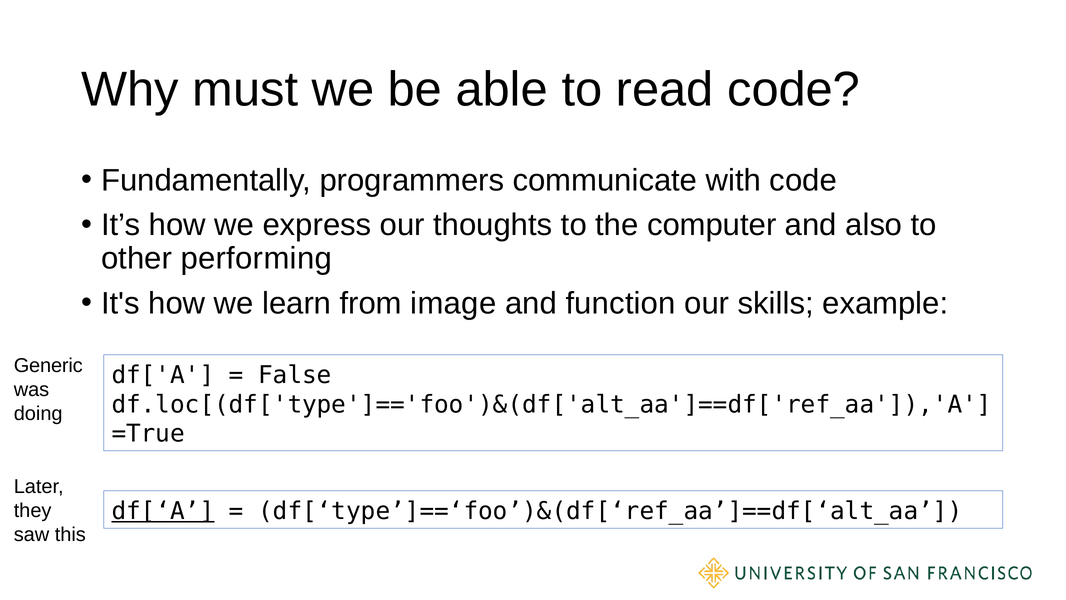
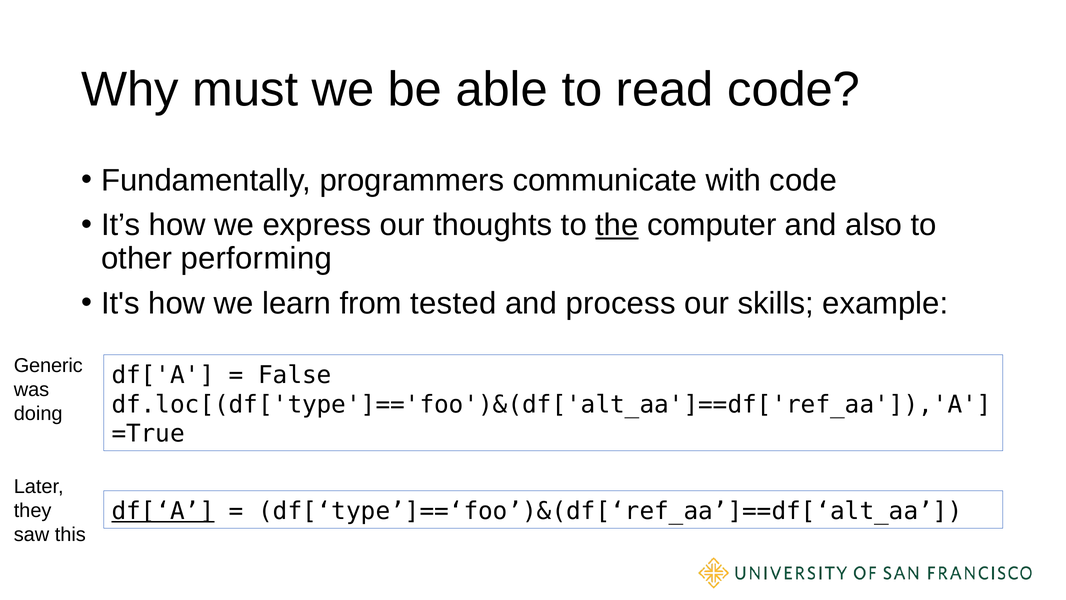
the underline: none -> present (617, 225)
image: image -> tested (453, 303)
function: function -> process (621, 303)
